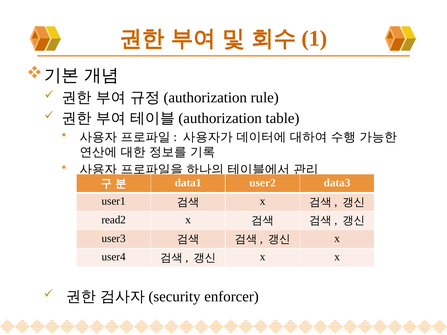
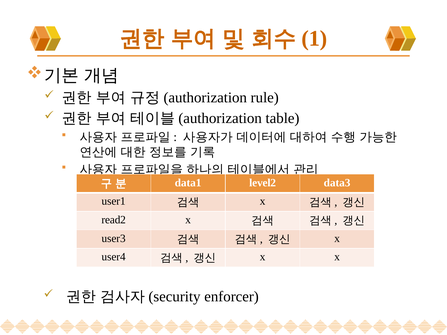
user2: user2 -> level2 (263, 183)
